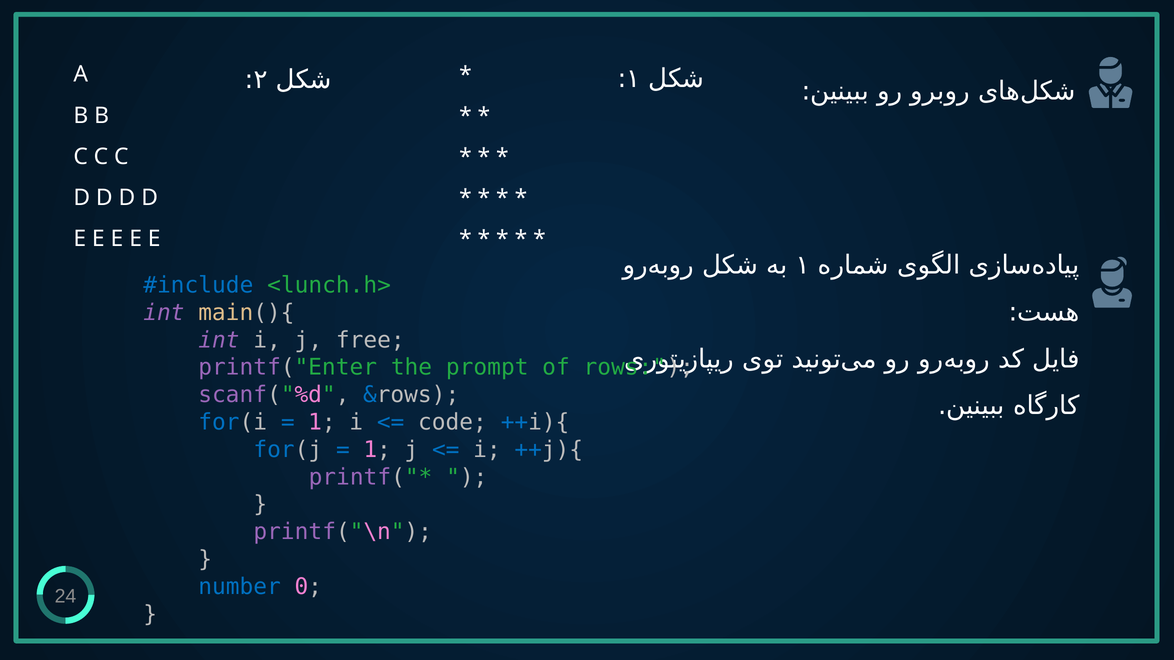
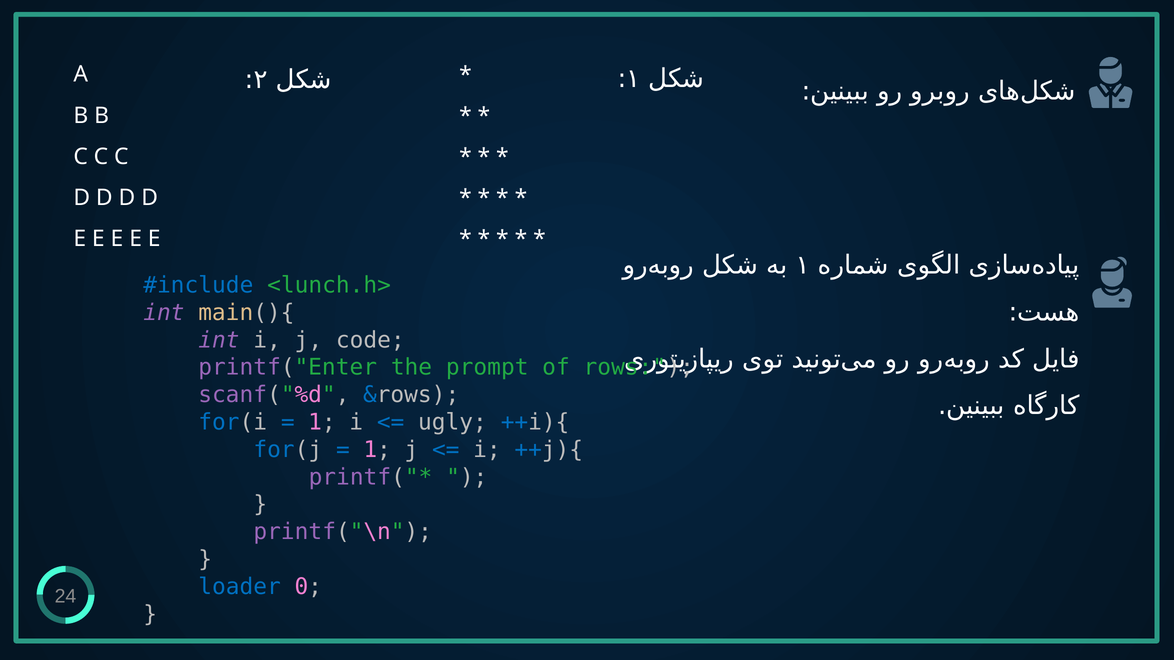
free: free -> code (370, 340)
code: code -> ugly (452, 423)
number: number -> loader (240, 587)
